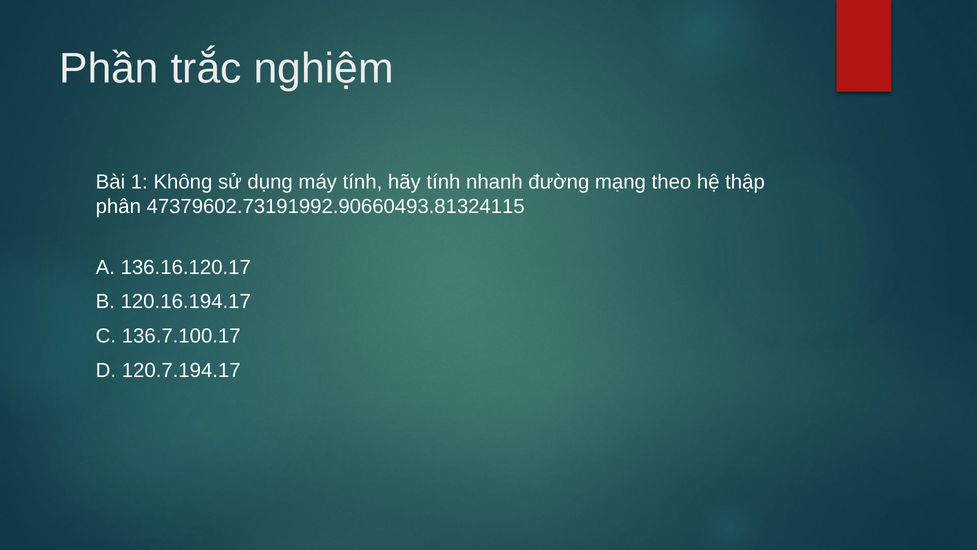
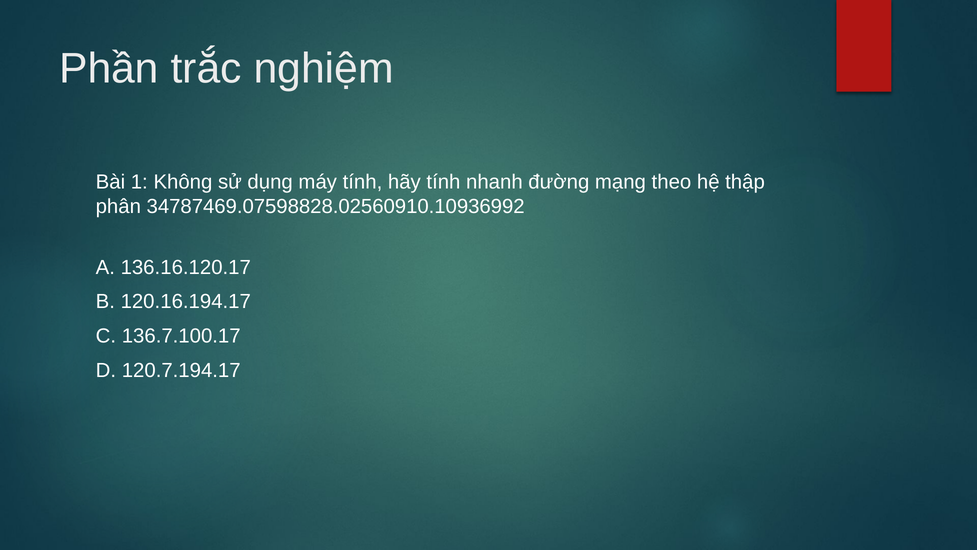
47379602.73191992.90660493.81324115: 47379602.73191992.90660493.81324115 -> 34787469.07598828.02560910.10936992 (336, 206)
